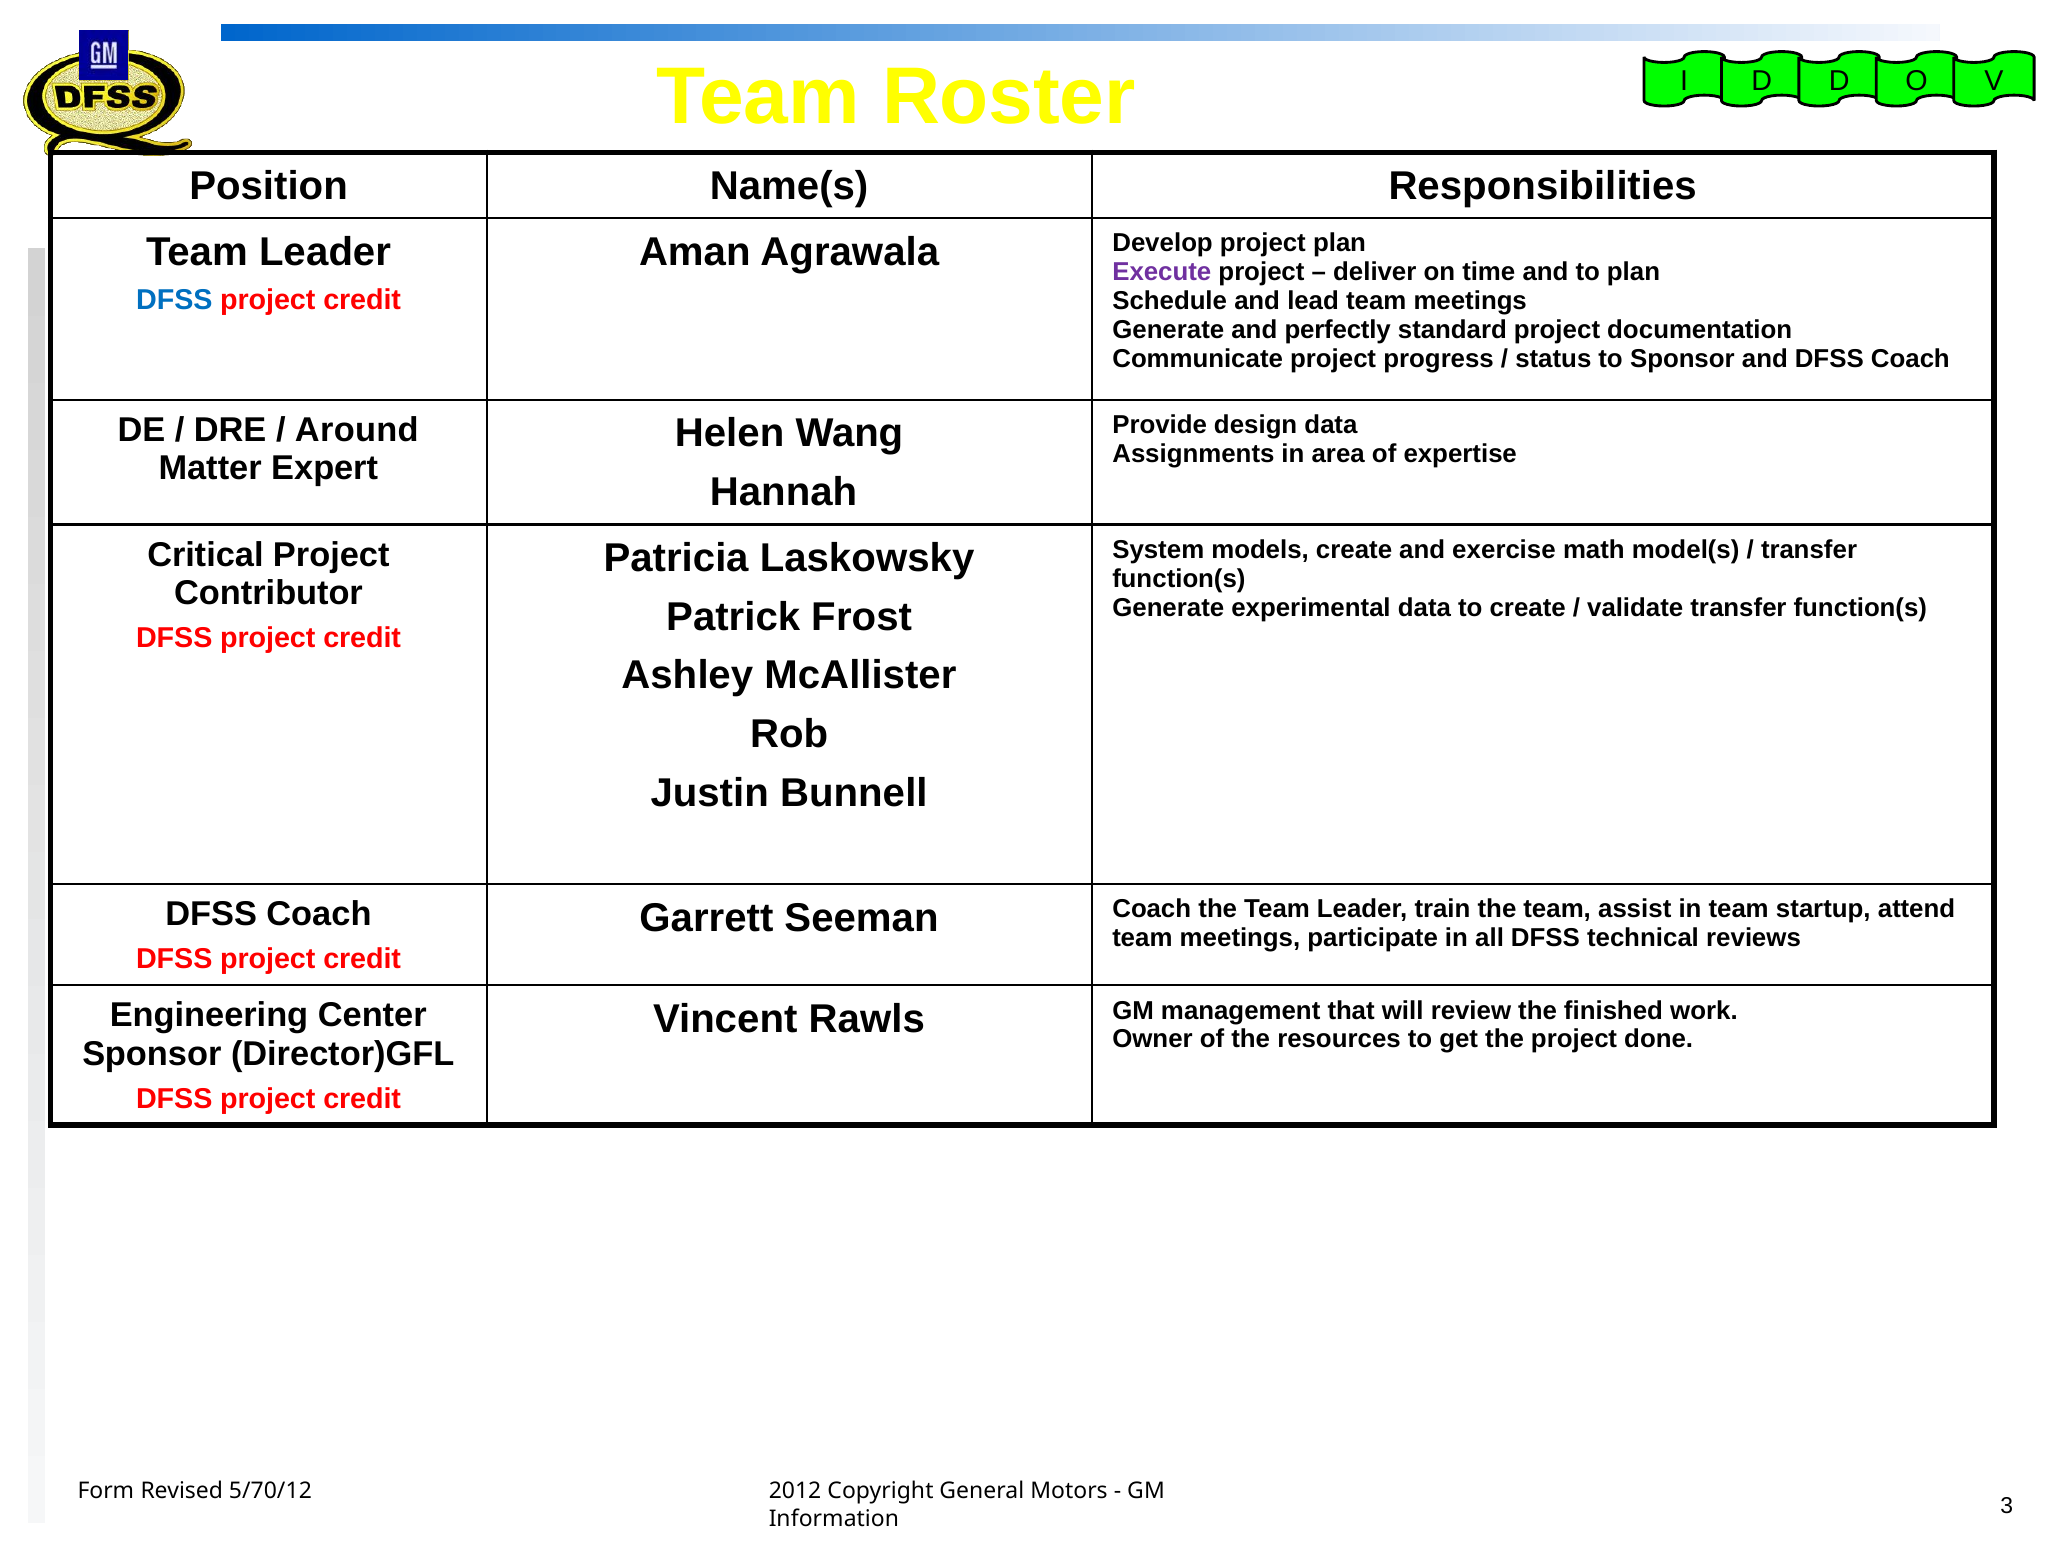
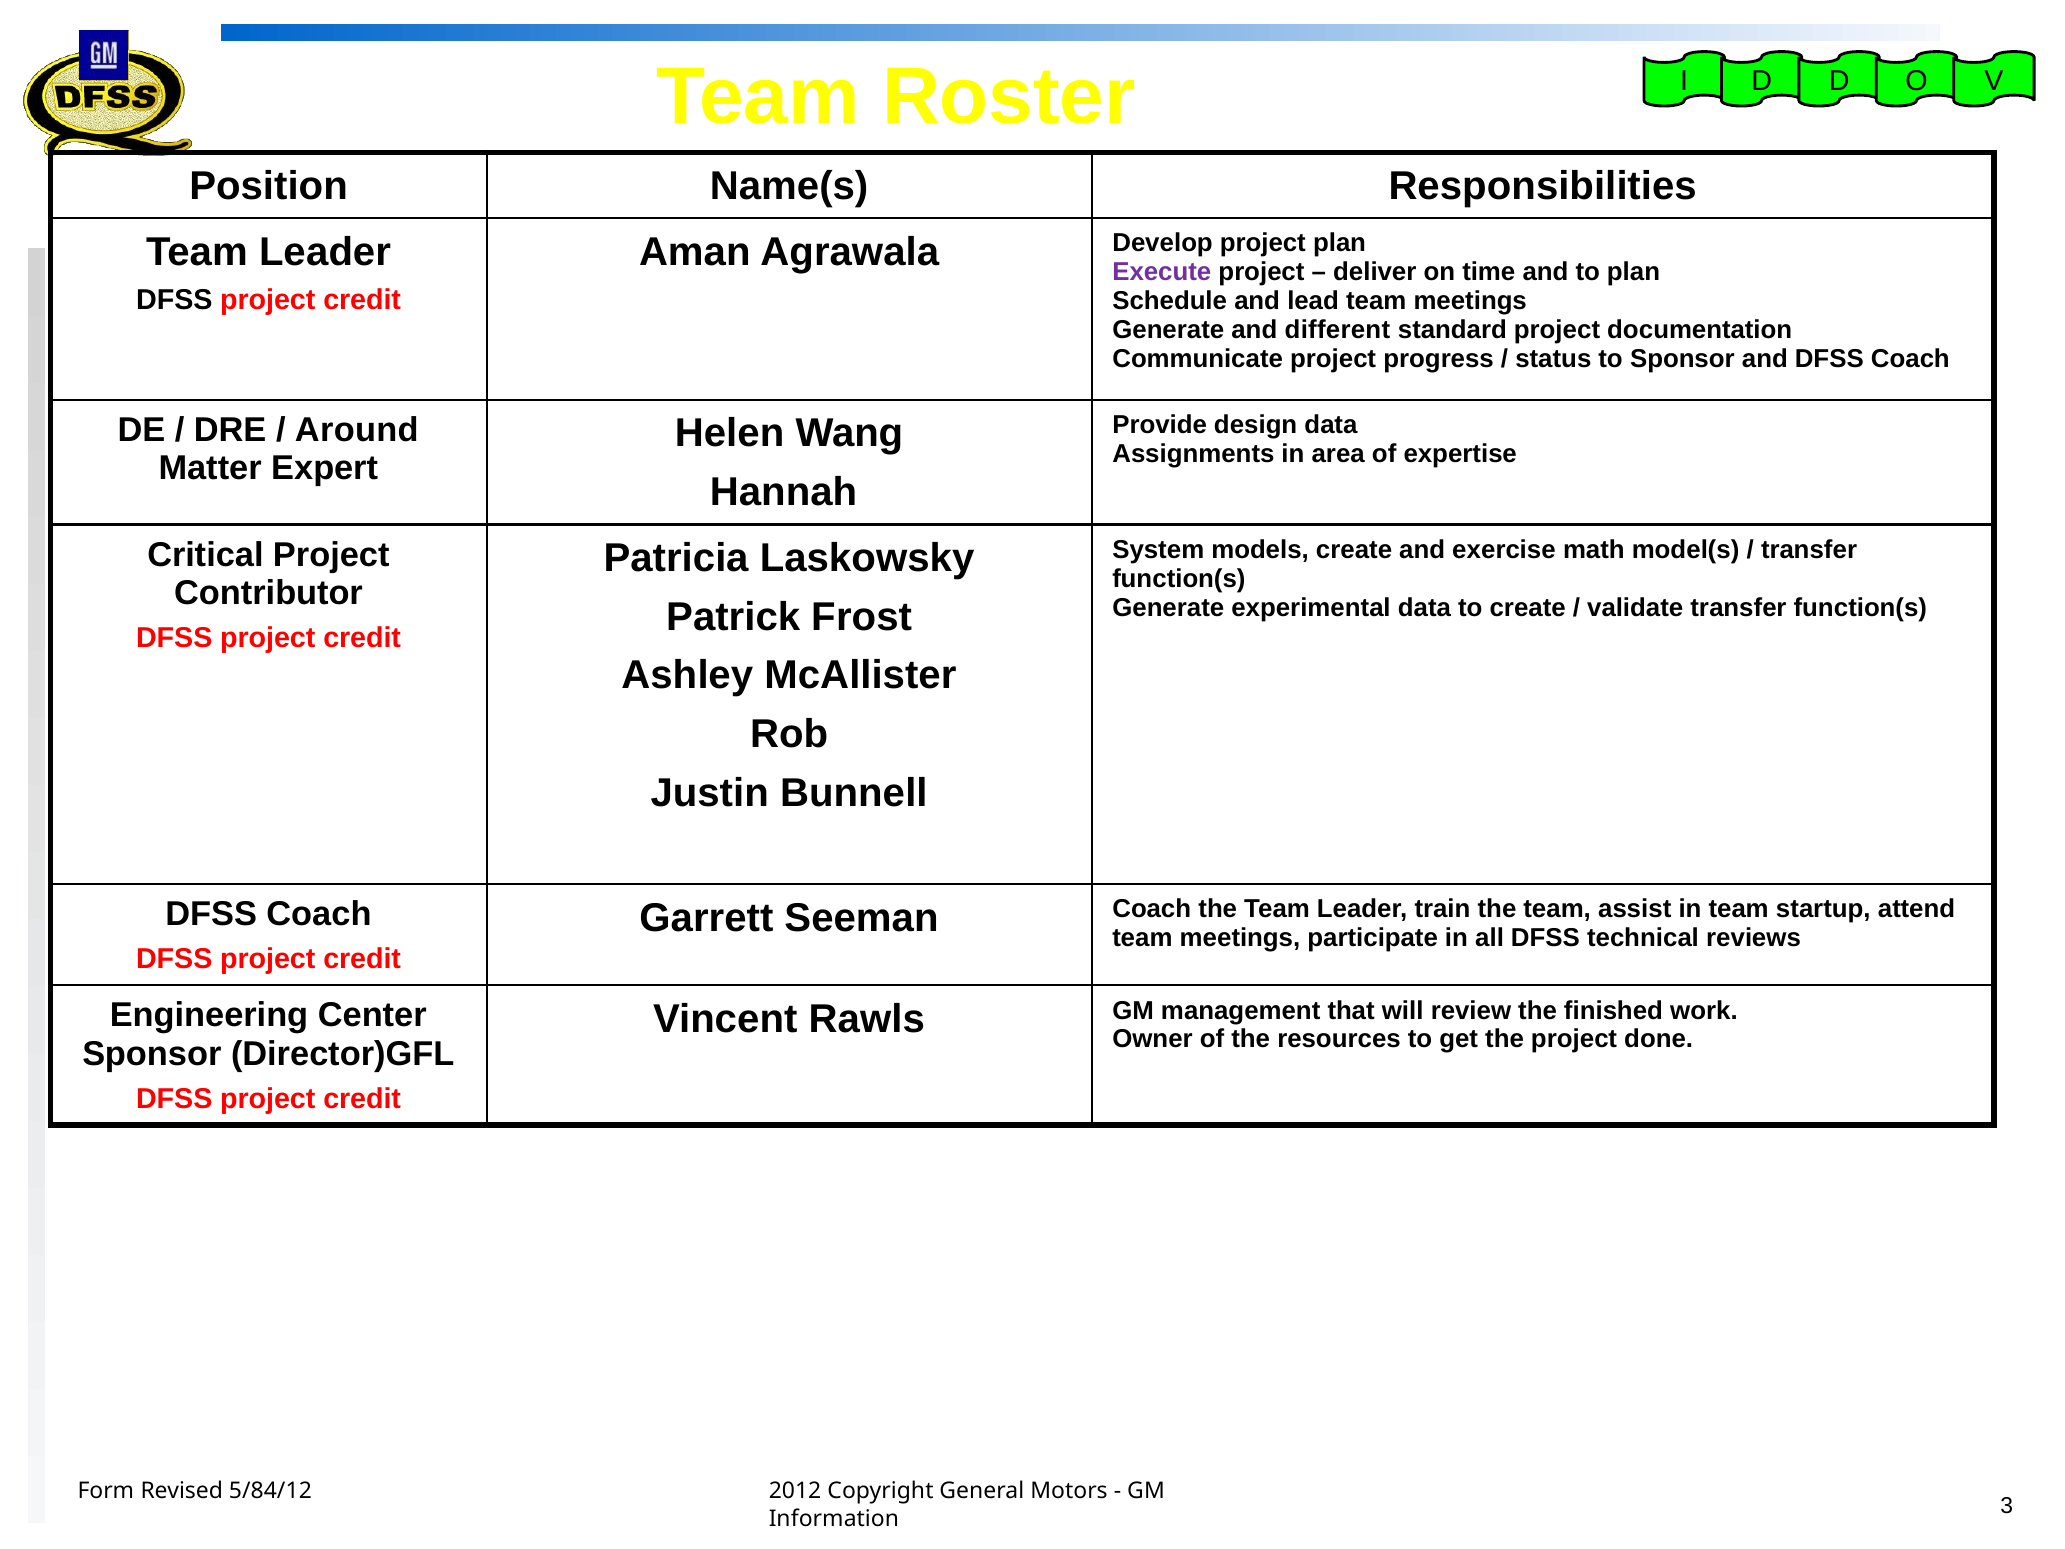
DFSS colour: blue -> black (174, 300)
perfectly: perfectly -> different (1337, 330)
5/70/12: 5/70/12 -> 5/84/12 (270, 1491)
